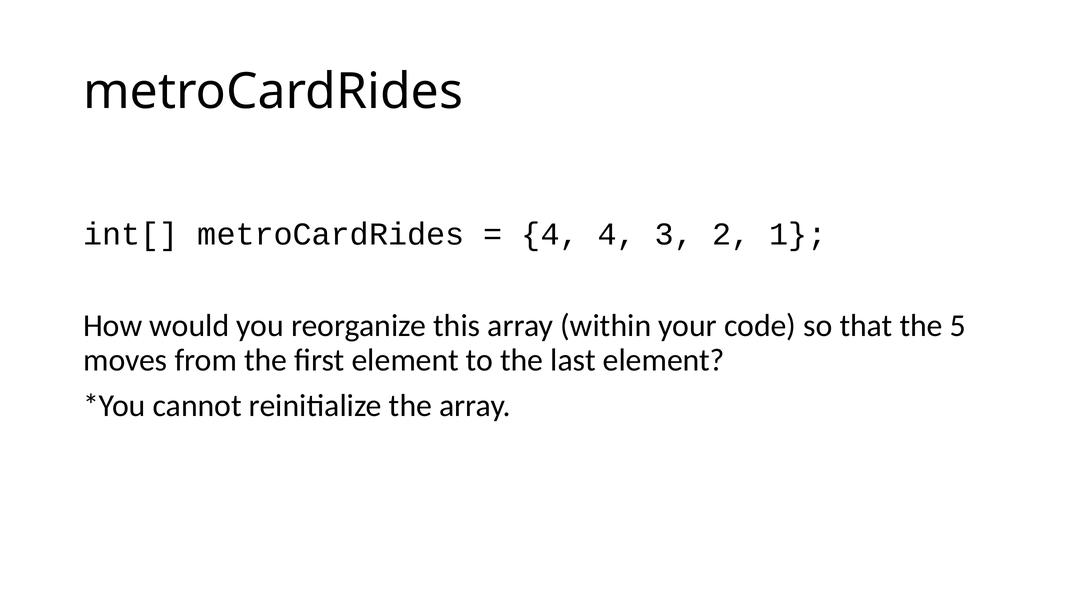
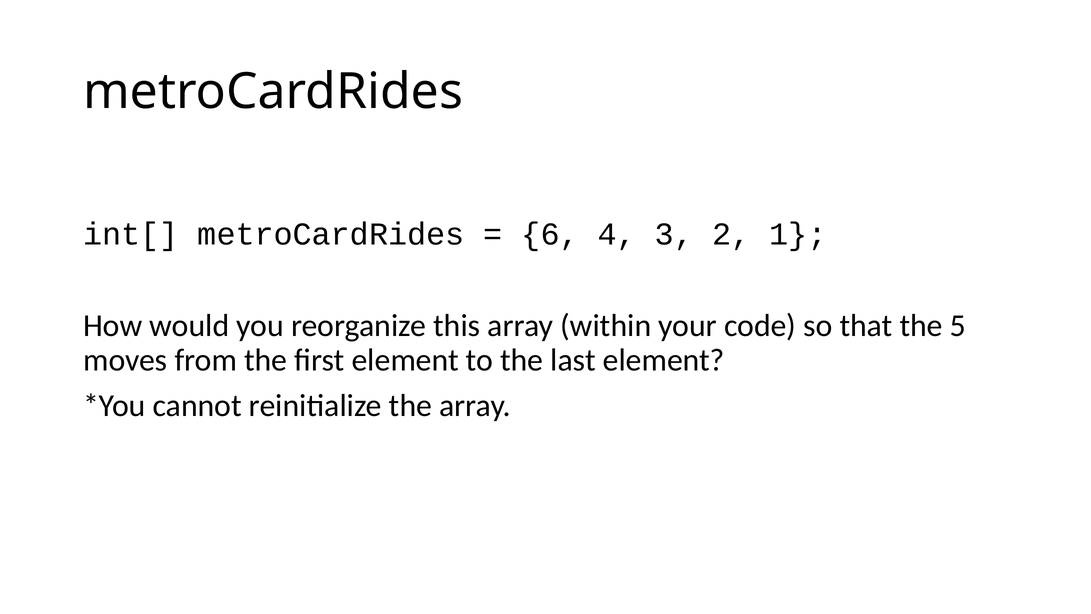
4: 4 -> 6 (550, 234)
